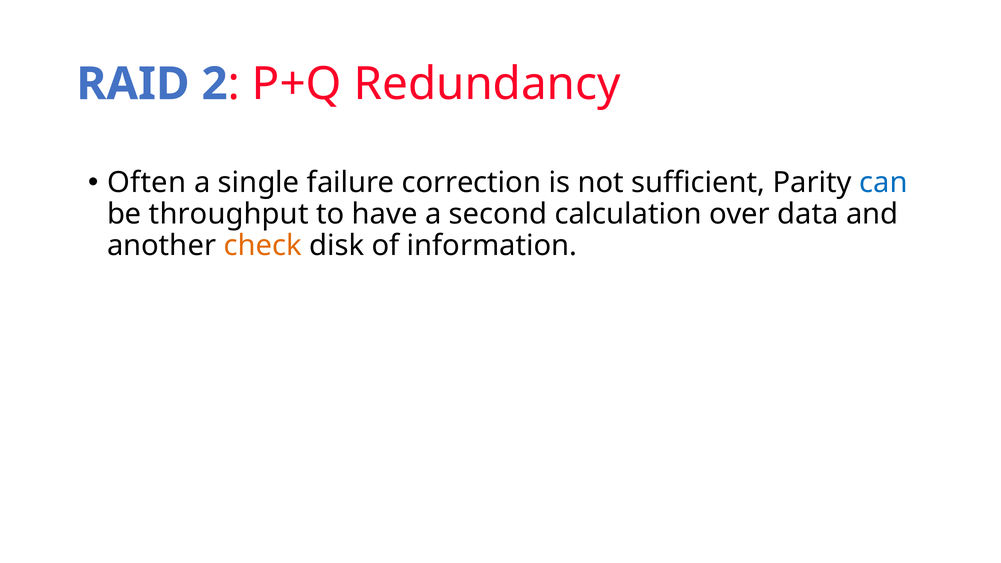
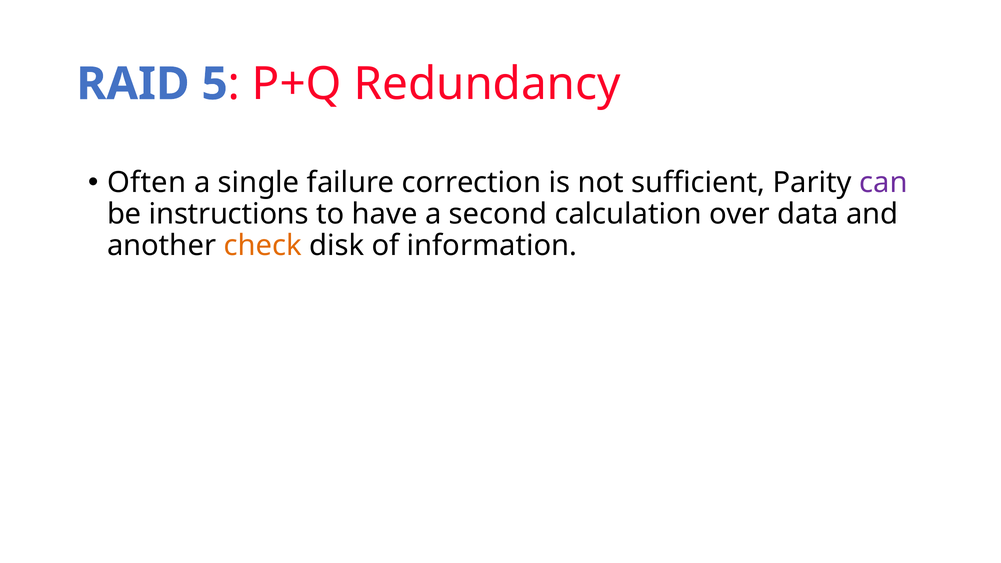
2: 2 -> 5 (215, 84)
can colour: blue -> purple (883, 183)
throughput: throughput -> instructions (229, 214)
